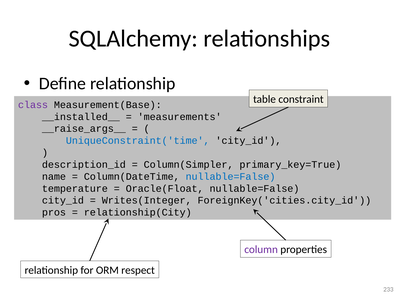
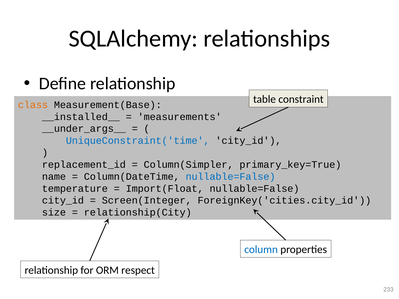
class colour: purple -> orange (33, 105)
__raise_args__: __raise_args__ -> __under_args__ (84, 129)
description_id: description_id -> replacement_id (84, 165)
Oracle(Float: Oracle(Float -> Import(Float (165, 189)
Writes(Integer: Writes(Integer -> Screen(Integer (147, 201)
pros: pros -> size (54, 213)
column colour: purple -> blue (261, 250)
